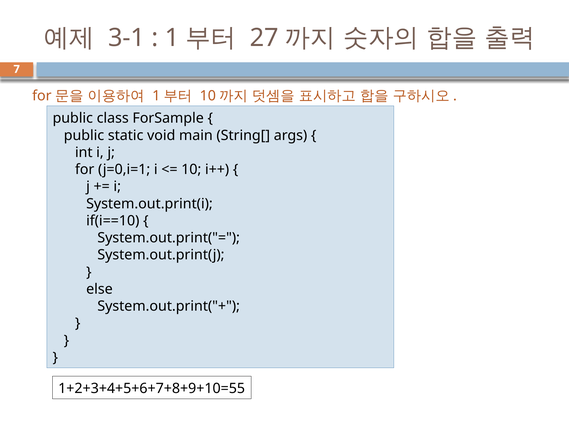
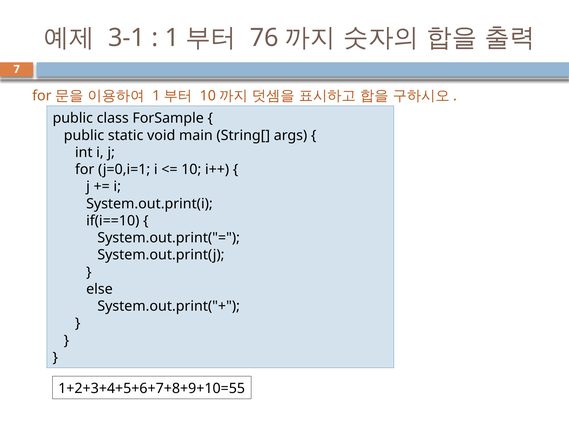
27: 27 -> 76 (264, 38)
